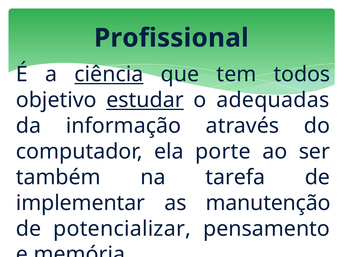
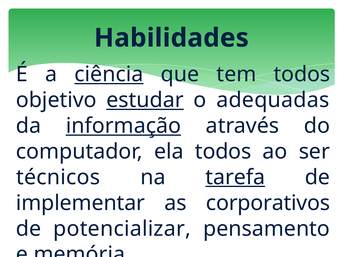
Profissional: Profissional -> Habilidades (171, 38)
informação underline: none -> present (123, 126)
ela porte: porte -> todos (223, 152)
também: também -> técnicos (58, 177)
tarefa underline: none -> present (235, 177)
manutenção: manutenção -> corporativos (268, 203)
